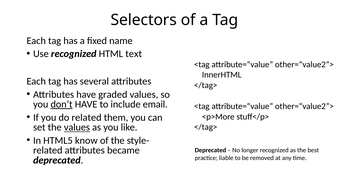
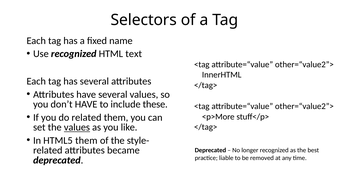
have graded: graded -> several (113, 95)
don’t underline: present -> none (62, 104)
email: email -> these (155, 104)
HTML5 know: know -> them (86, 141)
